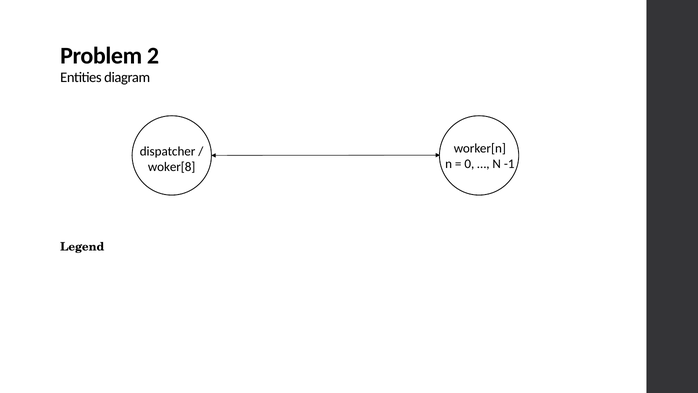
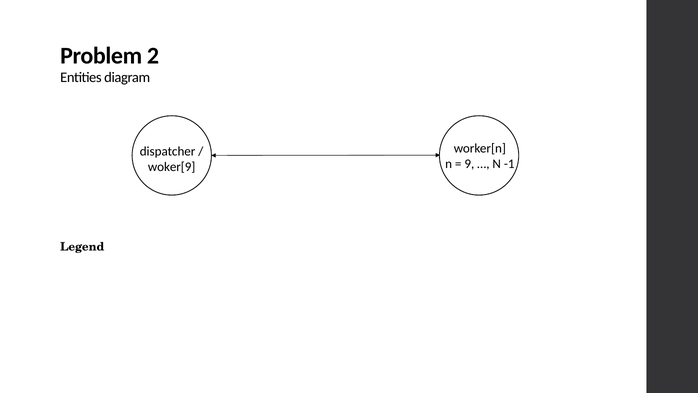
0: 0 -> 9 (469, 164)
woker[8: woker[8 -> woker[9 (172, 167)
